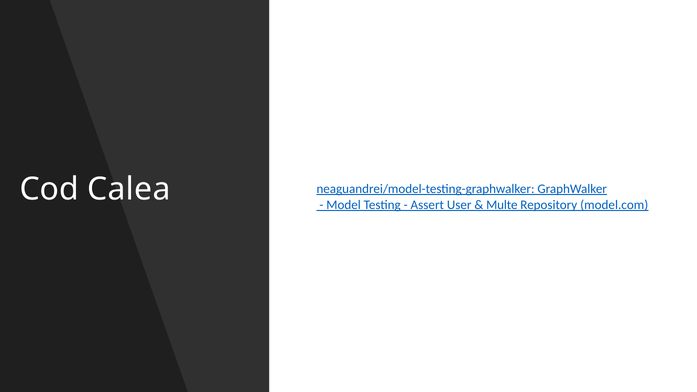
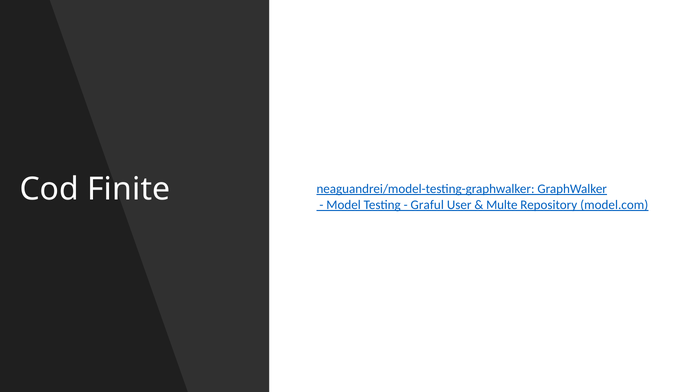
Calea: Calea -> Finite (129, 189)
Assert: Assert -> Graful (427, 205)
